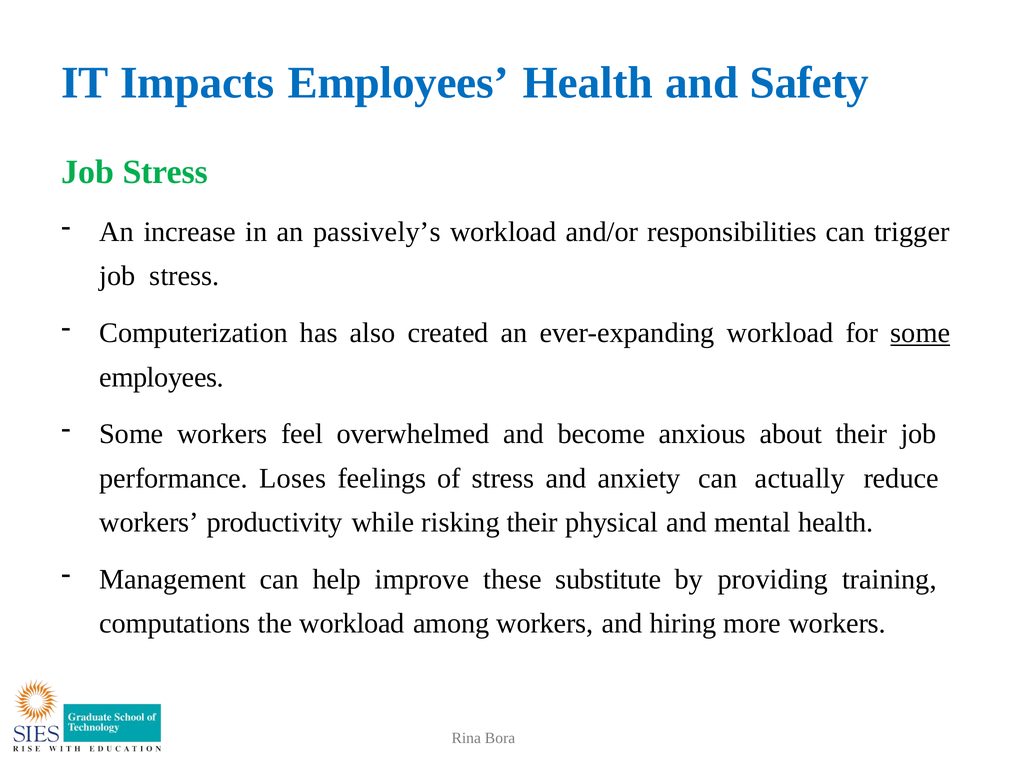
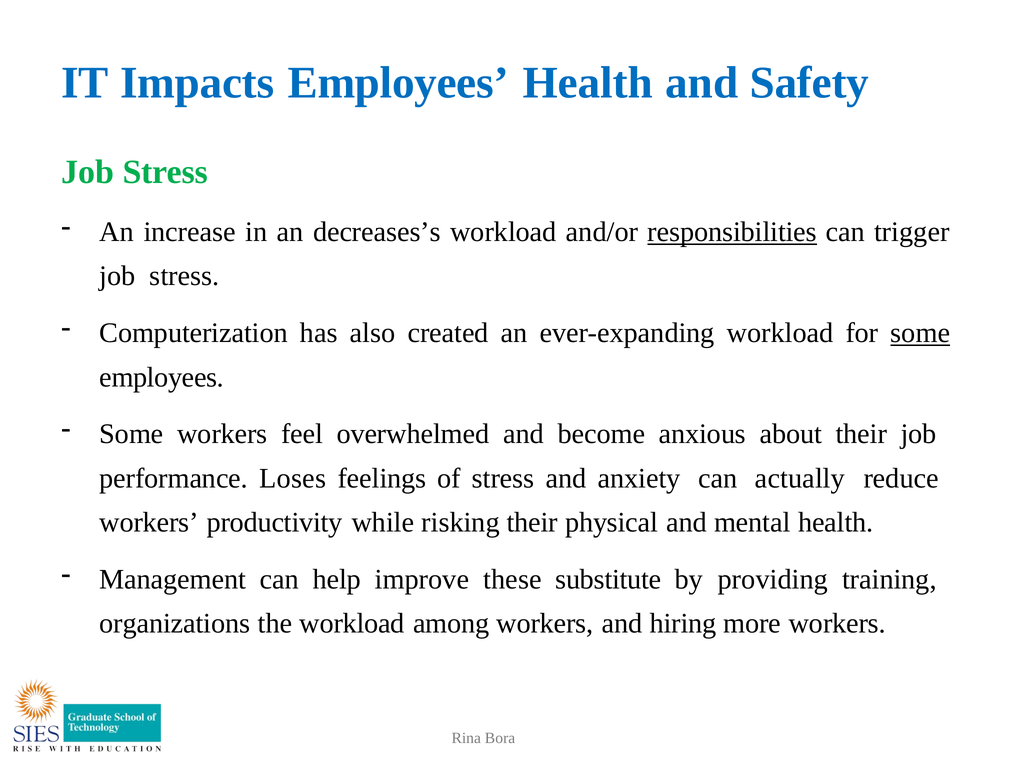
passively’s: passively’s -> decreases’s (377, 232)
responsibilities underline: none -> present (732, 232)
computations: computations -> organizations (175, 624)
